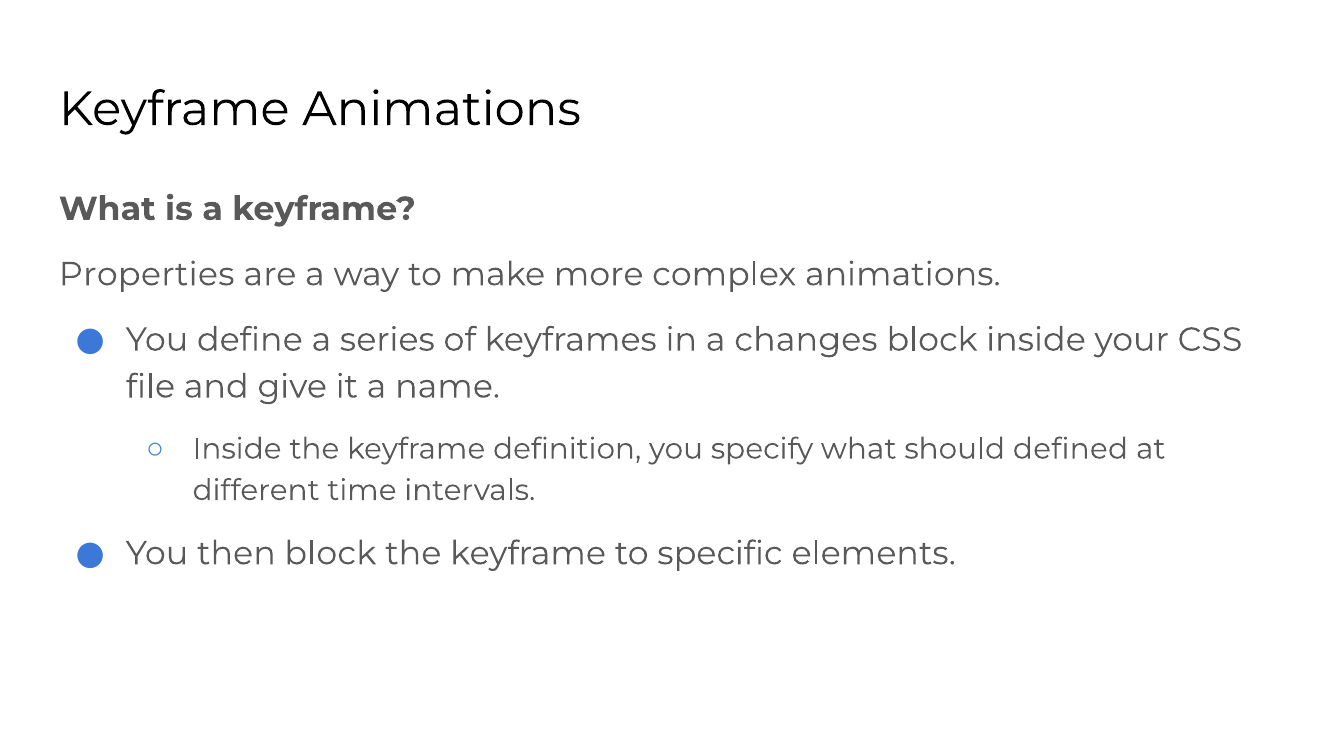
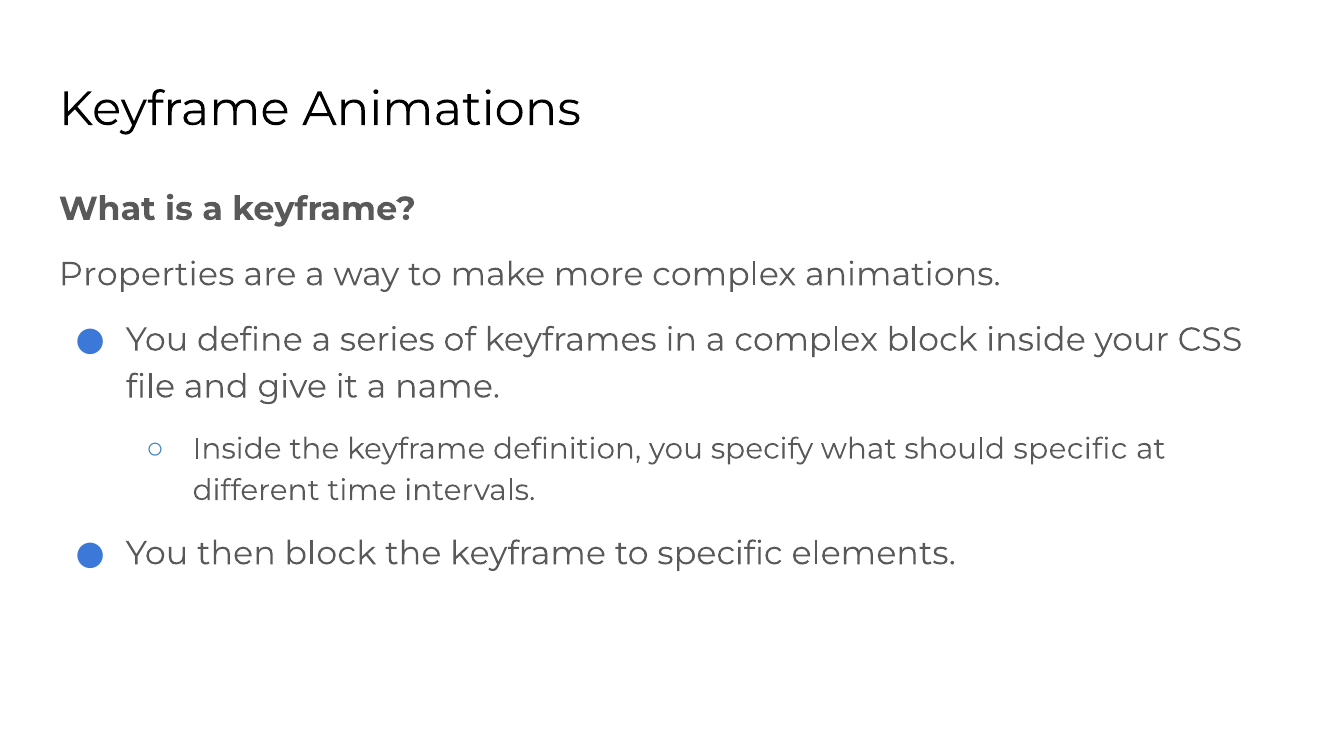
a changes: changes -> complex (806, 340)
should defined: defined -> specific (1070, 449)
